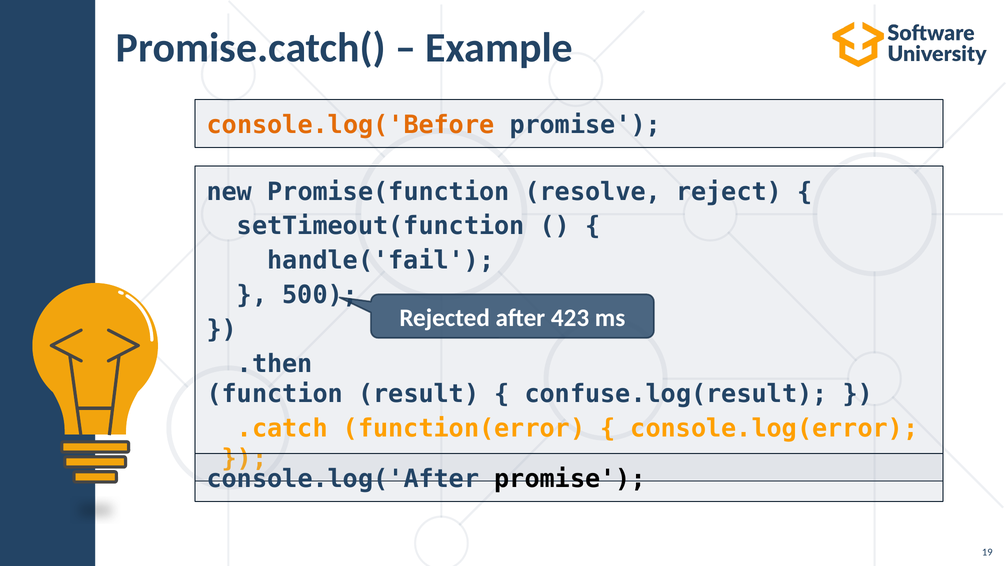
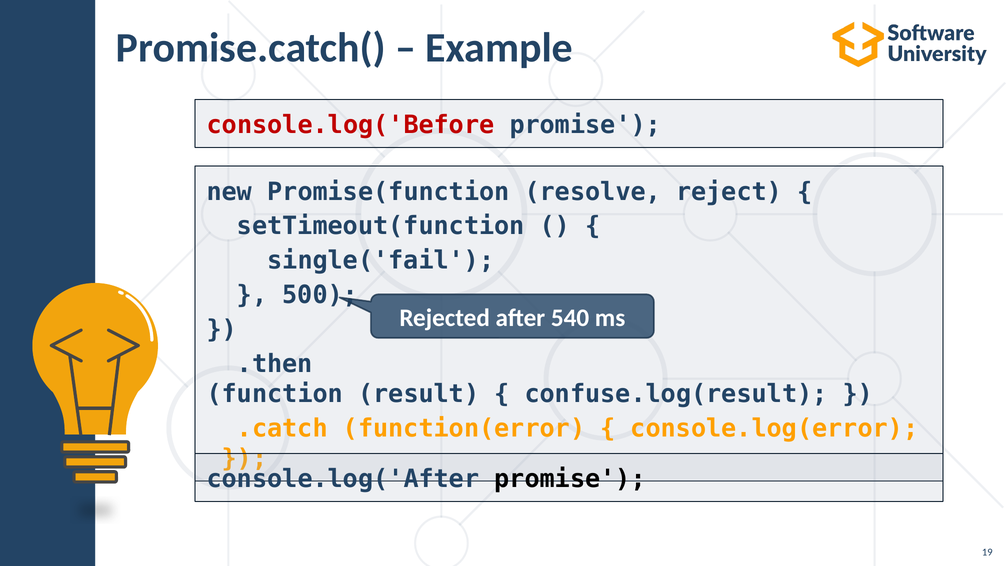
console.log('Before colour: orange -> red (351, 125)
handle('fail: handle('fail -> single('fail (381, 261)
423: 423 -> 540 (570, 318)
